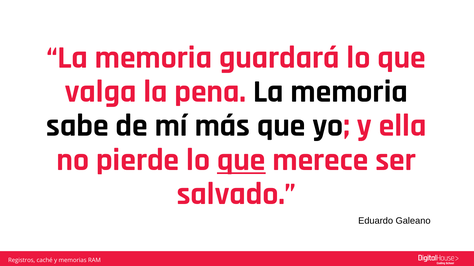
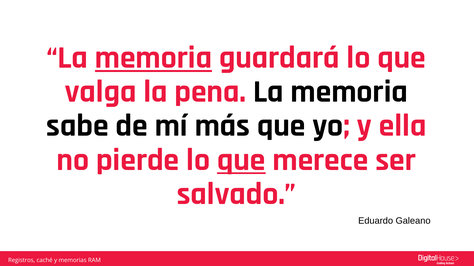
memoria underline: none -> present (153, 58)
